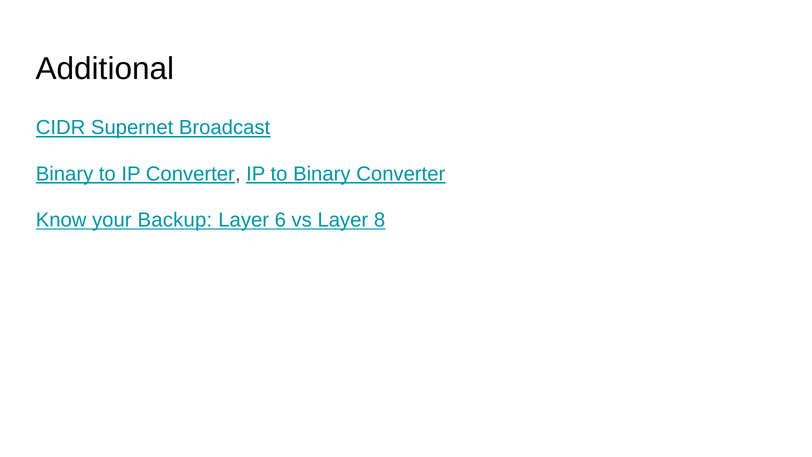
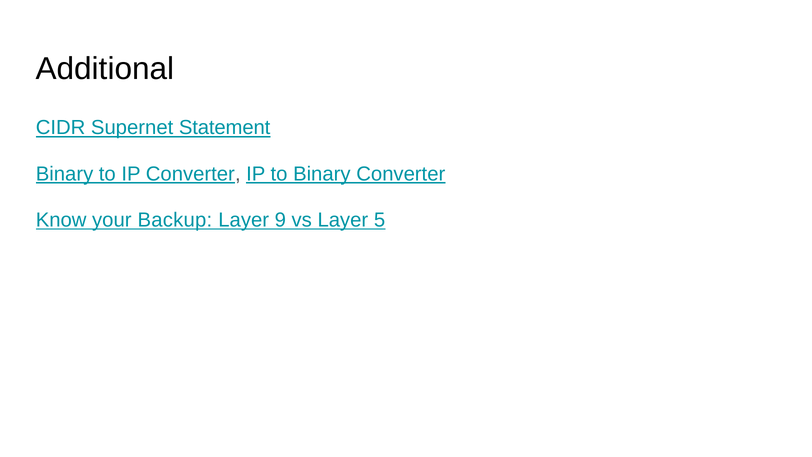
Broadcast: Broadcast -> Statement (225, 128)
6: 6 -> 9 (280, 220)
8: 8 -> 5 (380, 220)
